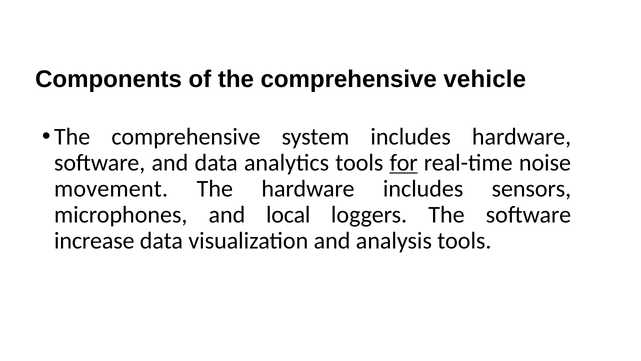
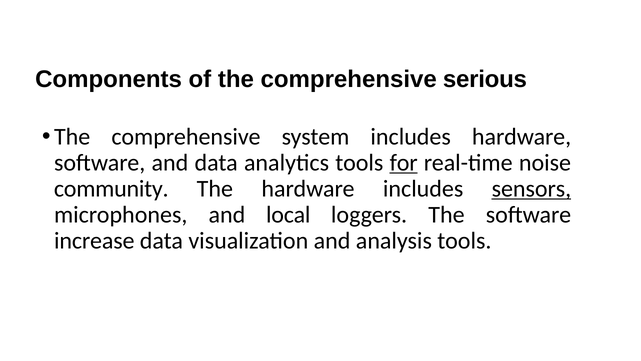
vehicle: vehicle -> serious (485, 79)
movement: movement -> community (111, 188)
sensors underline: none -> present (531, 188)
